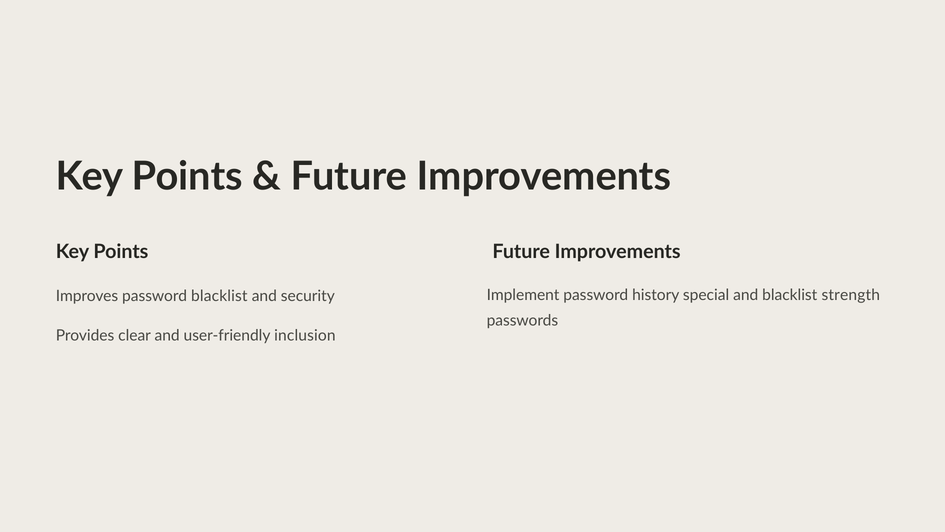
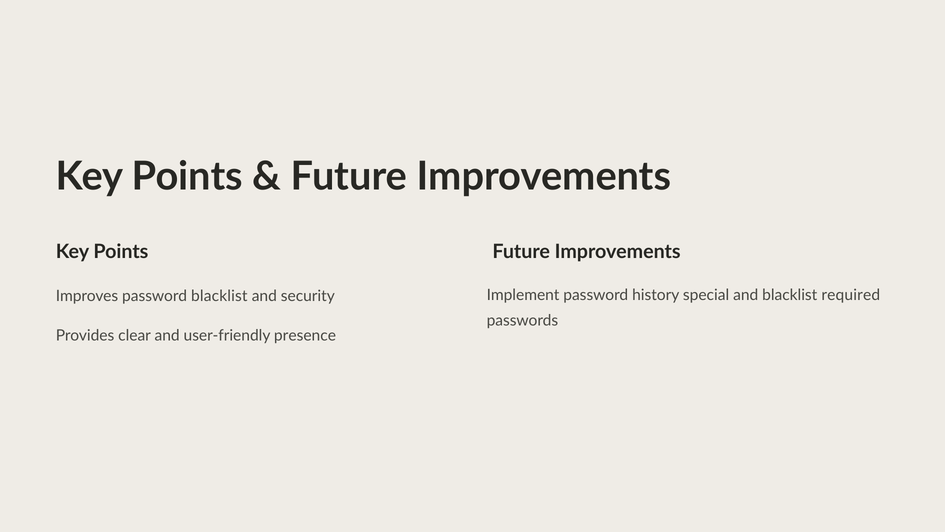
strength: strength -> required (851, 295)
inclusion: inclusion -> presence (305, 335)
